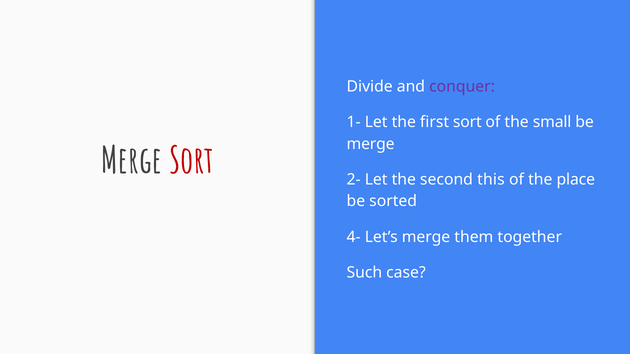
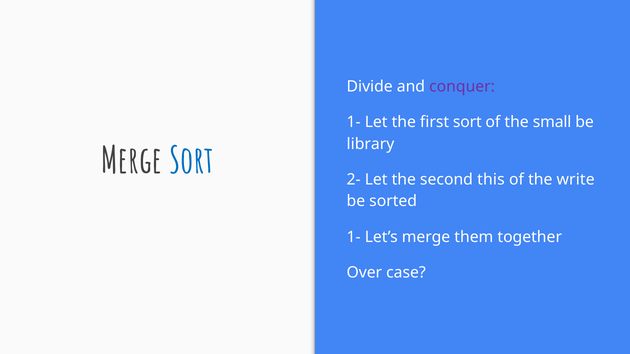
merge: merge -> library (371, 144)
Sort colour: red -> blue (191, 161)
place: place -> write (576, 180)
4-: 4- -> 1- (354, 237)
Such: Such -> Over (364, 273)
